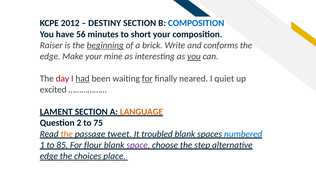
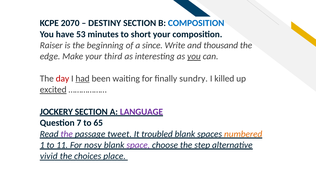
2012: 2012 -> 2070 (70, 23)
56: 56 -> 53 (81, 34)
beginning underline: present -> none (105, 45)
brick: brick -> since (152, 45)
conforms: conforms -> thousand (221, 45)
mine: mine -> third (113, 56)
for underline: present -> none (147, 78)
neared: neared -> sundry (194, 78)
quiet: quiet -> killed (224, 78)
excited underline: none -> present (53, 90)
LAMENT: LAMENT -> JOCKERY (56, 112)
LANGUAGE colour: orange -> purple (141, 112)
2: 2 -> 7 (79, 123)
75: 75 -> 65 (98, 123)
the colour: orange -> purple (67, 134)
numbered colour: blue -> orange (243, 134)
85: 85 -> 11 (62, 145)
flour: flour -> nosy (93, 145)
edge: edge -> vivid (49, 156)
